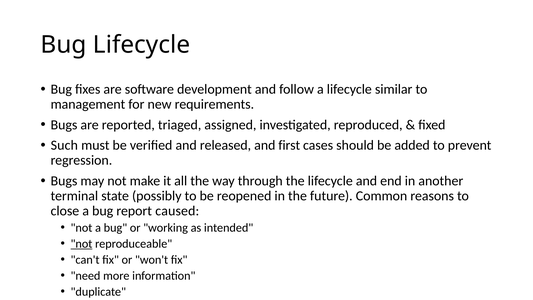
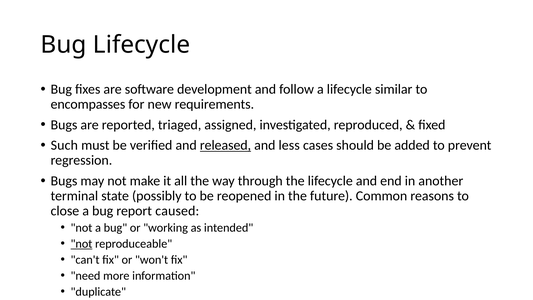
management: management -> encompasses (88, 104)
released underline: none -> present (225, 145)
first: first -> less (289, 145)
